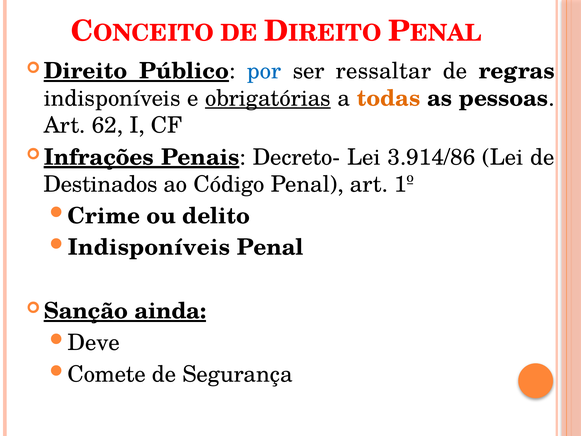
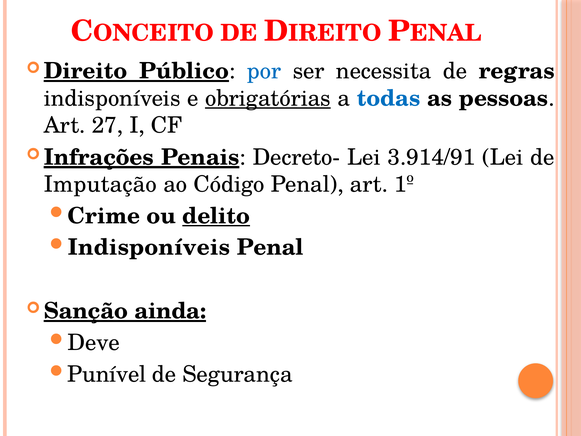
ressaltar: ressaltar -> necessita (384, 71)
todas colour: orange -> blue (389, 98)
62: 62 -> 27 (107, 125)
3.914/86: 3.914/86 -> 3.914/91 (431, 157)
Destinados: Destinados -> Imputação (100, 184)
delito underline: none -> present (216, 216)
Comete: Comete -> Punível (107, 374)
